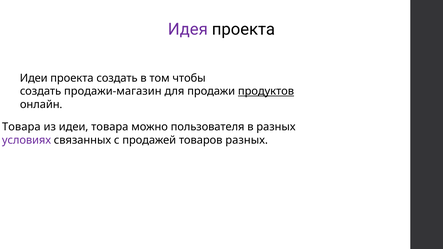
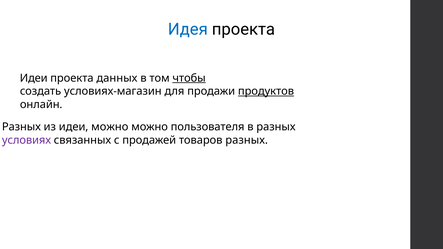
Идея colour: purple -> blue (188, 30)
проекта создать: создать -> данных (117, 78)
чтобы underline: none -> present (189, 78)
продажи-магазин: продажи-магазин -> условиях-магазин (113, 91)
Товара: Товара -> Разных (21, 127)
идеи товара: товара -> можно (110, 127)
